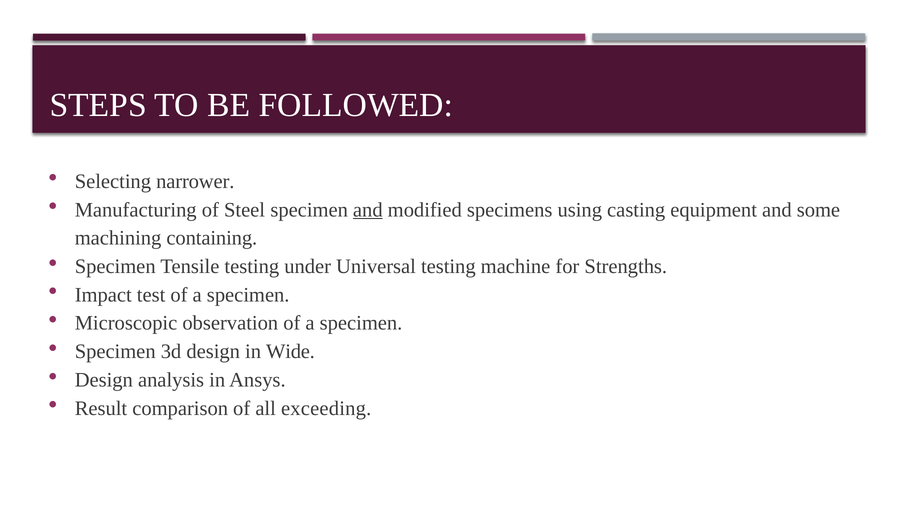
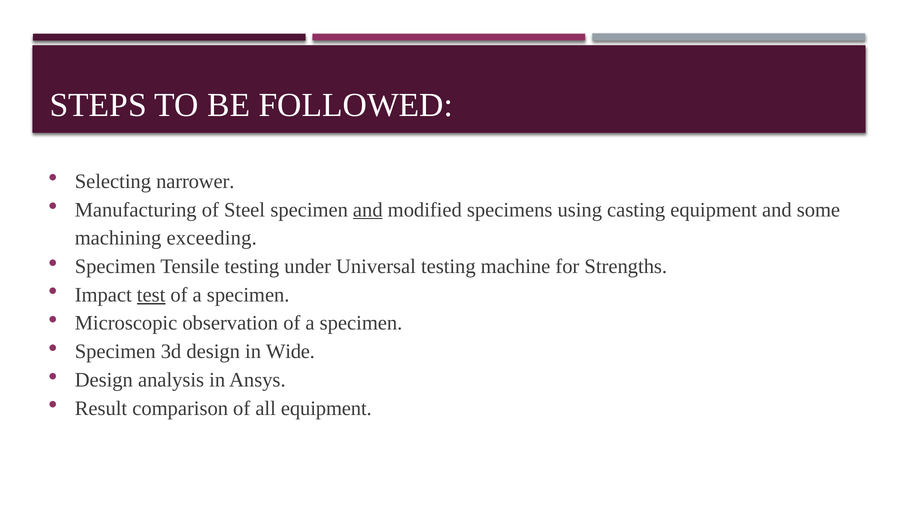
containing: containing -> exceeding (212, 238)
test underline: none -> present (151, 295)
all exceeding: exceeding -> equipment (326, 408)
